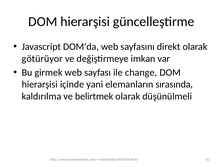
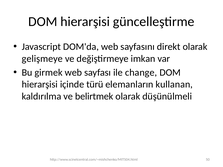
götürüyor: götürüyor -> gelişmeye (42, 59)
yani: yani -> türü (95, 84)
sırasında: sırasında -> kullanan (174, 84)
